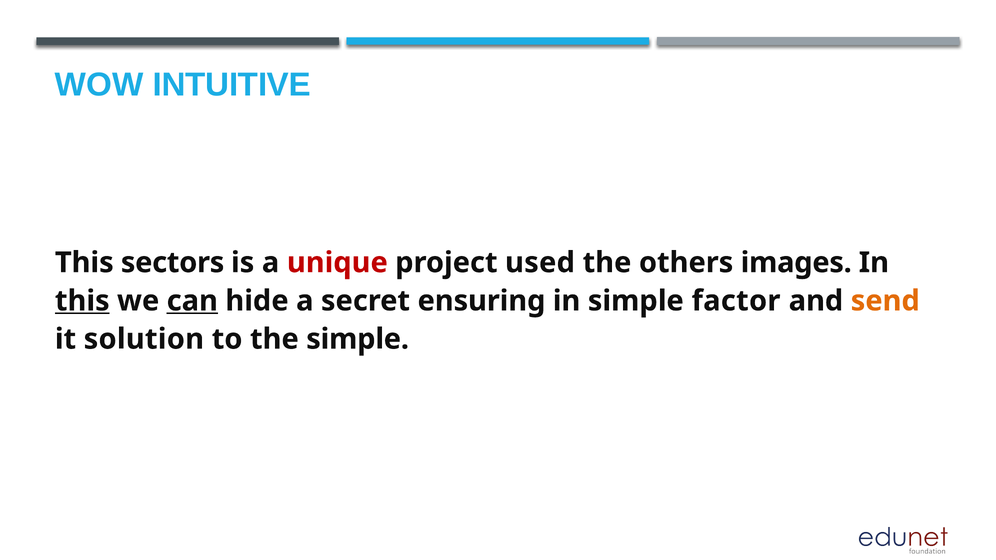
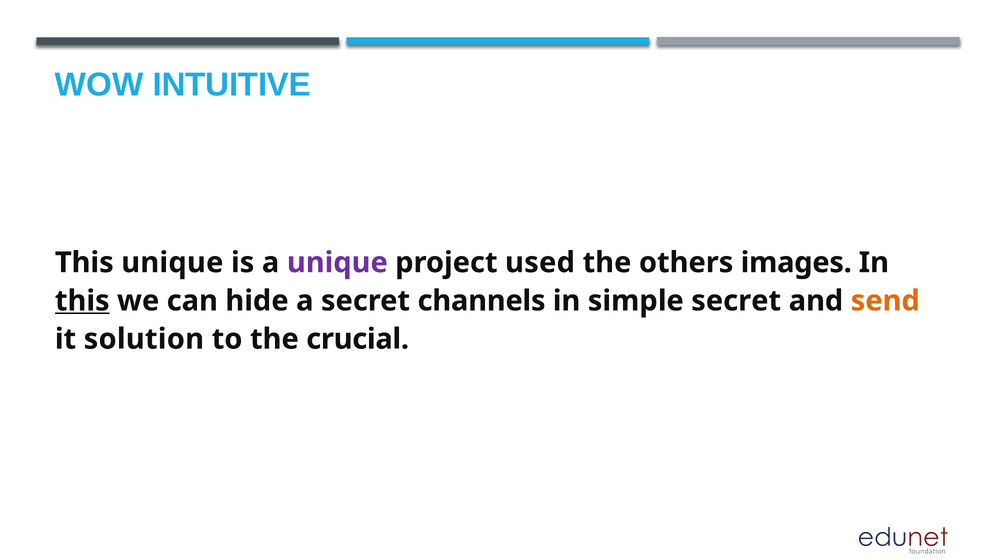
This sectors: sectors -> unique (172, 263)
unique colour: red -> purple (337, 263)
can underline: present -> none (192, 301)
ensuring: ensuring -> channels (482, 301)
simple factor: factor -> secret (736, 301)
the simple: simple -> crucial (358, 339)
